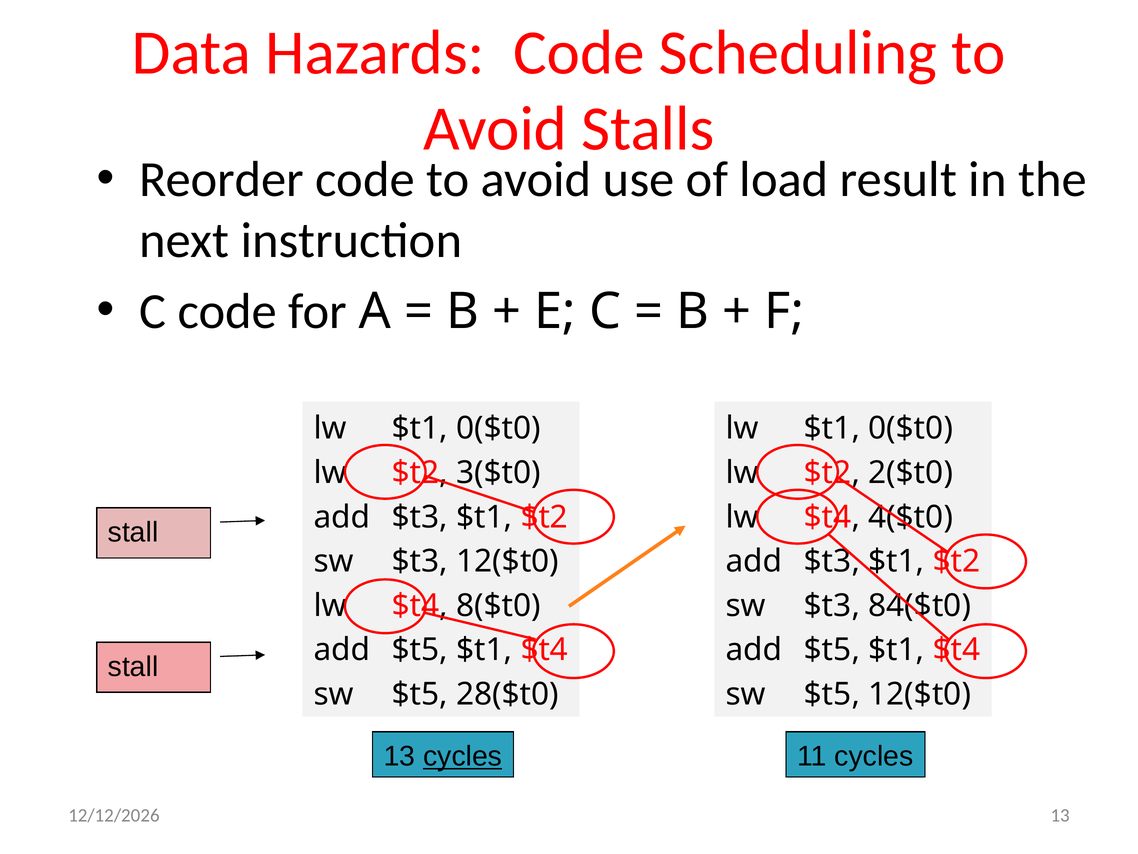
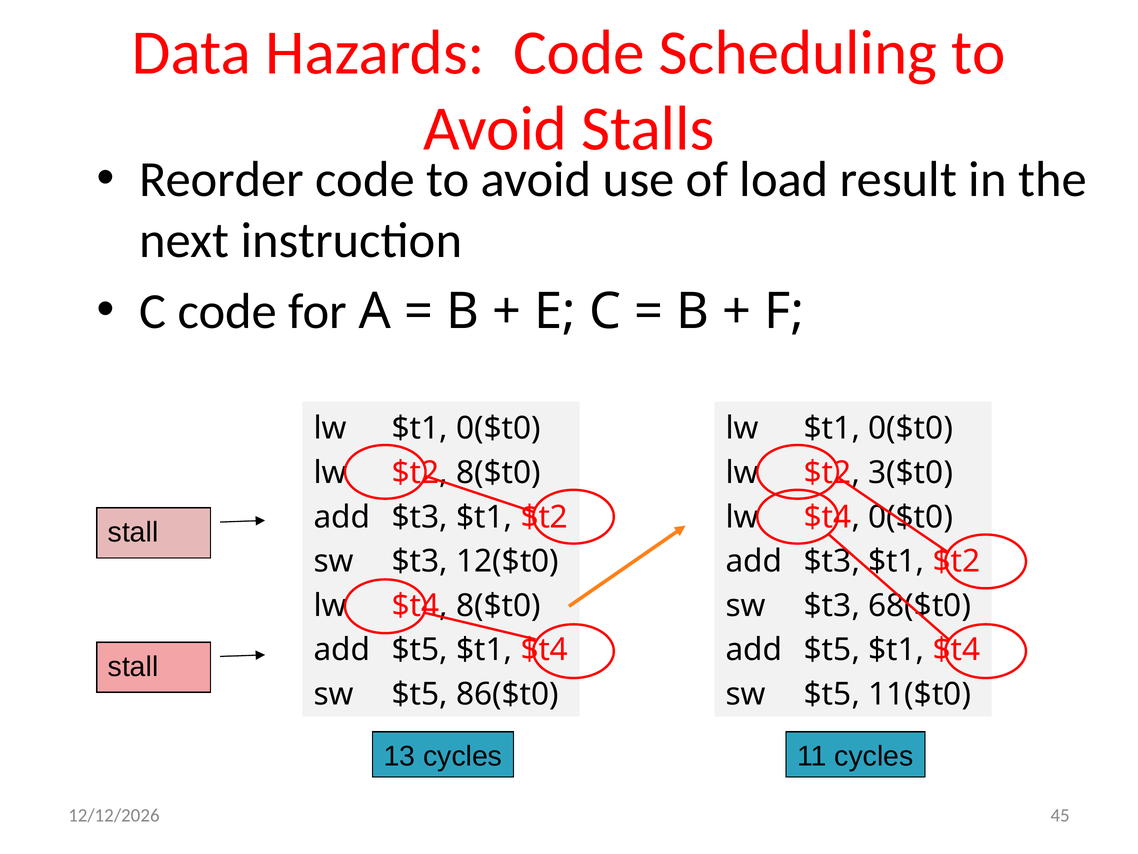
$t2 3($t0: 3($t0 -> 8($t0 (498, 473)
2($t0: 2($t0 -> 3($t0 (911, 473)
$t4 4($t0: 4($t0 -> 0($t0 (911, 517)
84($t0: 84($t0 -> 68($t0 (920, 605)
28($t0: 28($t0 -> 86($t0 (507, 694)
$t5 12($t0: 12($t0 -> 11($t0 (920, 694)
cycles underline: present -> none (463, 756)
13: 13 -> 45 (1060, 815)
